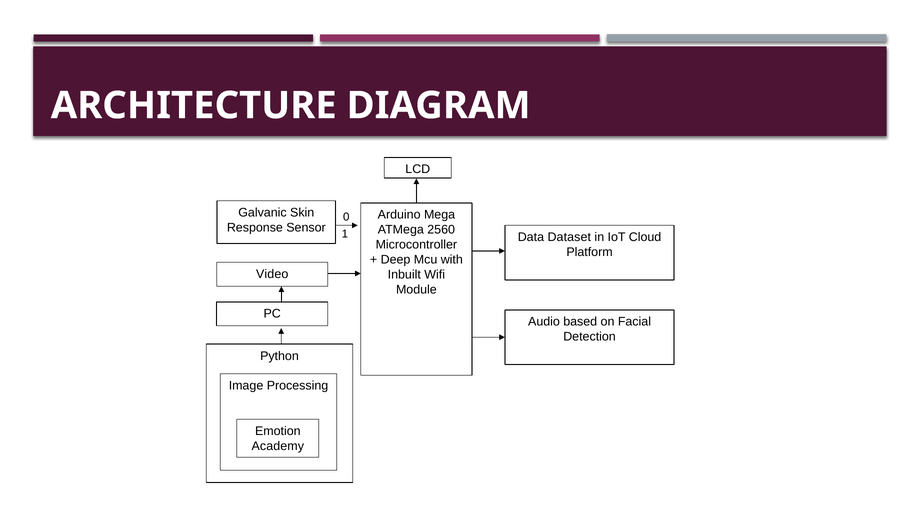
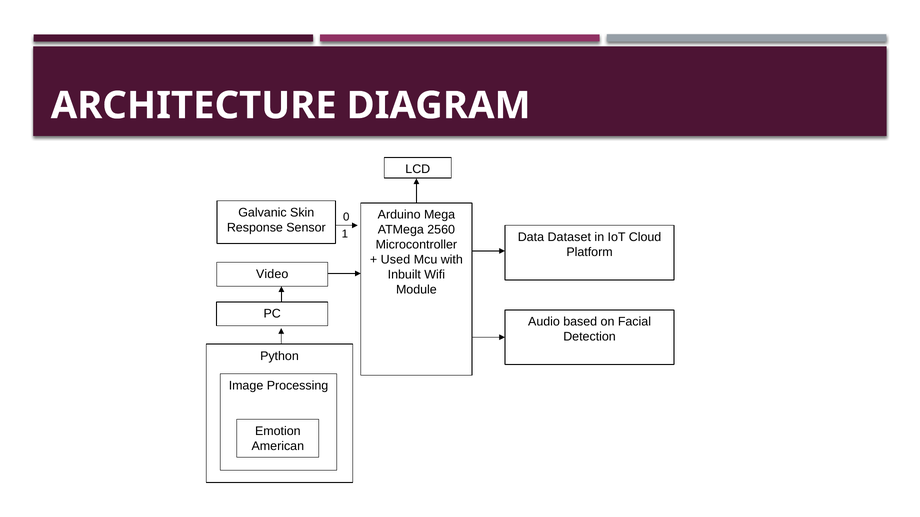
Deep: Deep -> Used (395, 260)
Academy: Academy -> American (278, 446)
